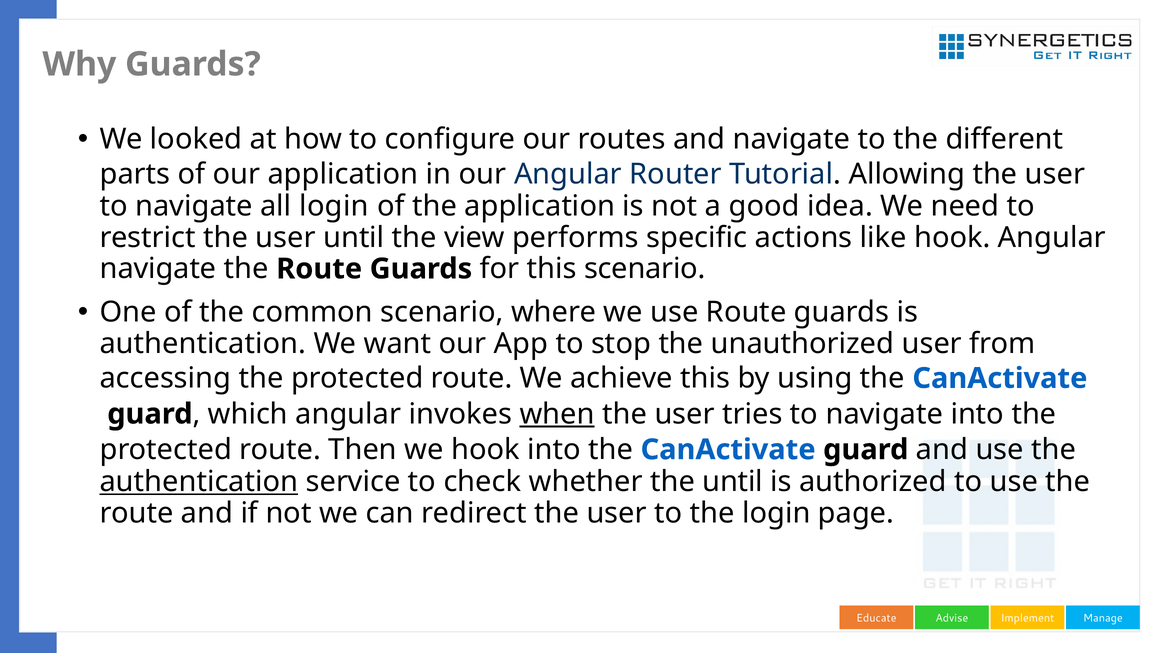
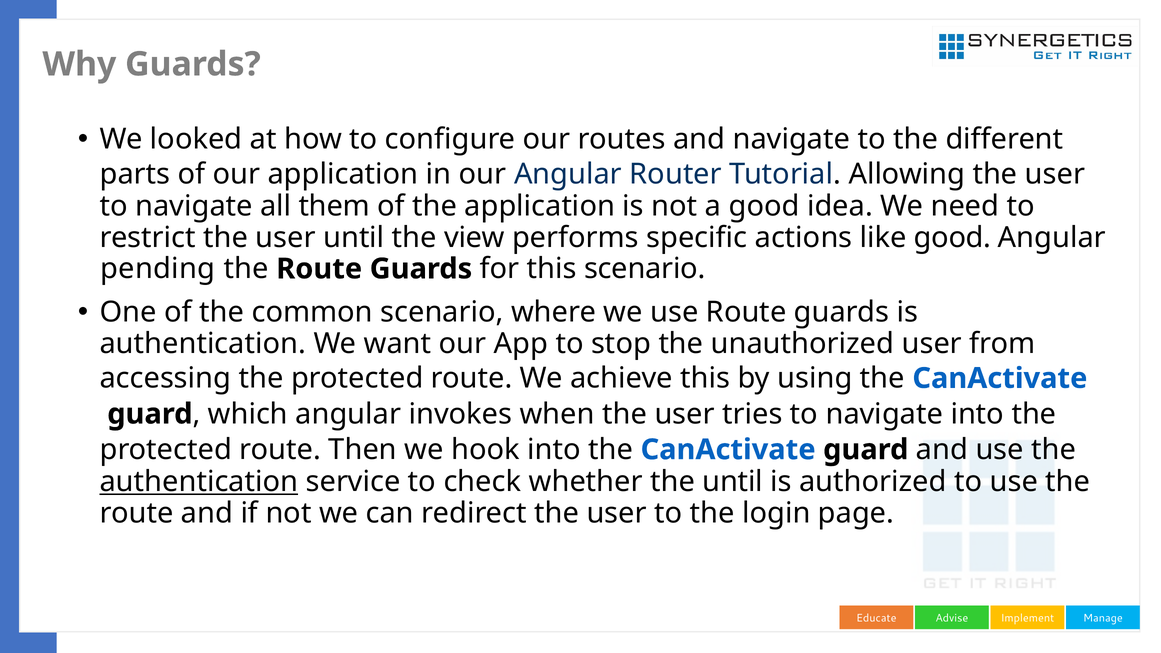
all login: login -> them (334, 206)
like hook: hook -> good (952, 238)
navigate: navigate -> pending (158, 269)
when underline: present -> none (557, 414)
